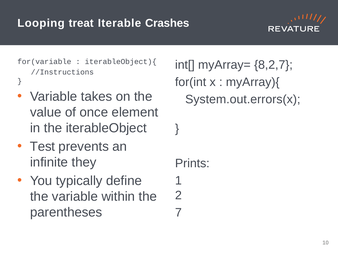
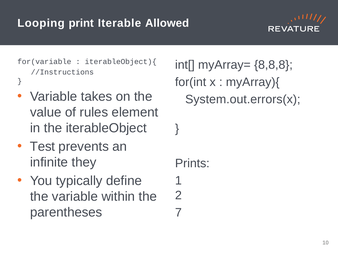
treat: treat -> print (81, 23)
Crashes: Crashes -> Allowed (167, 23)
8,2,7: 8,2,7 -> 8,8,8 (273, 65)
once: once -> rules (94, 112)
